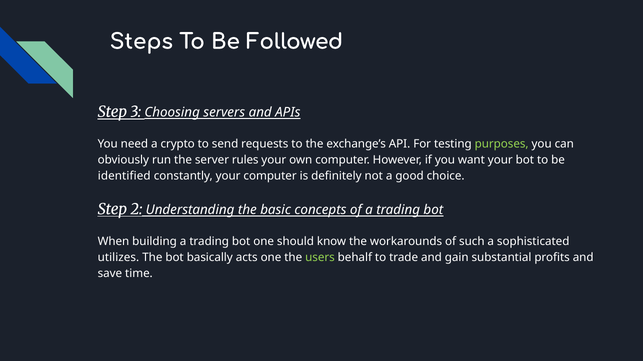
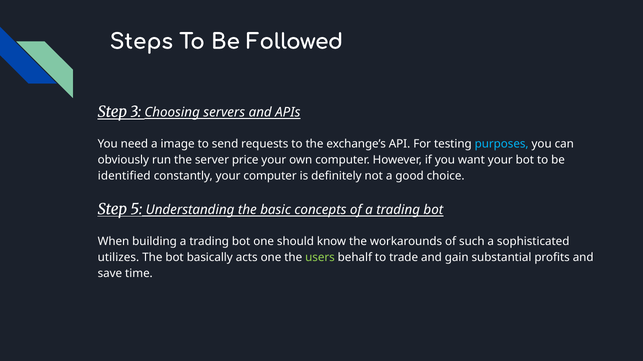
crypto: crypto -> image (178, 144)
purposes colour: light green -> light blue (502, 144)
rules: rules -> price (245, 160)
2: 2 -> 5 (136, 210)
